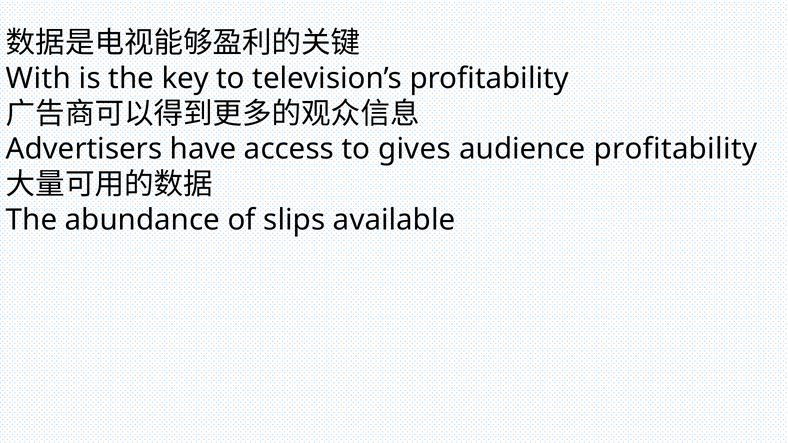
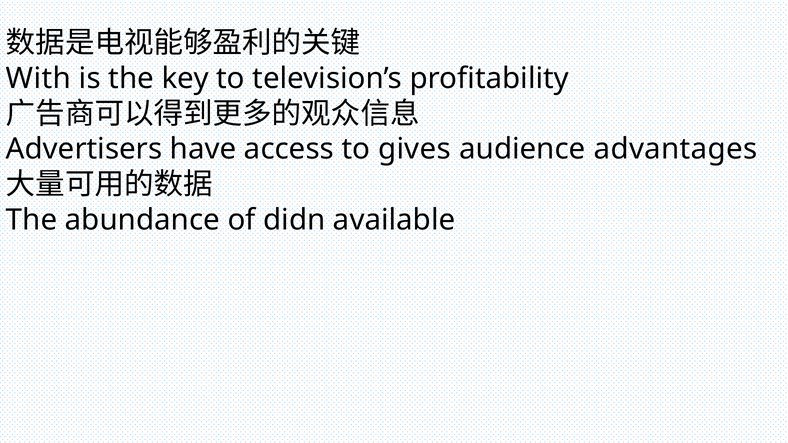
audience profitability: profitability -> advantages (675, 149)
slips: slips -> didn (294, 220)
